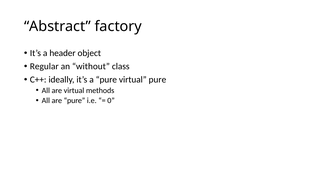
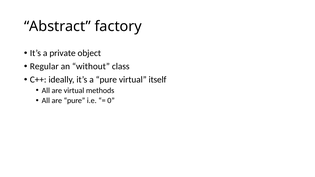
header: header -> private (63, 53)
virtual pure: pure -> itself (158, 80)
